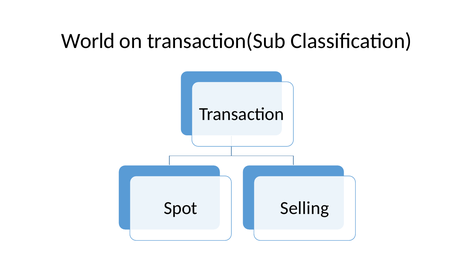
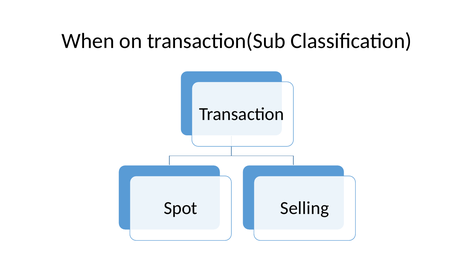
World: World -> When (88, 41)
